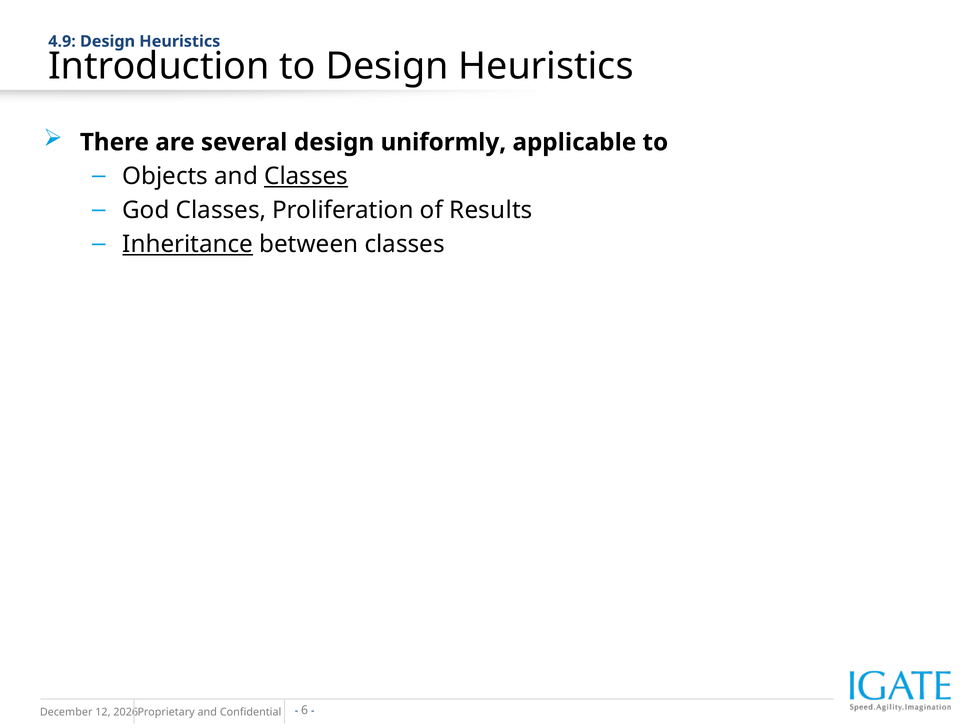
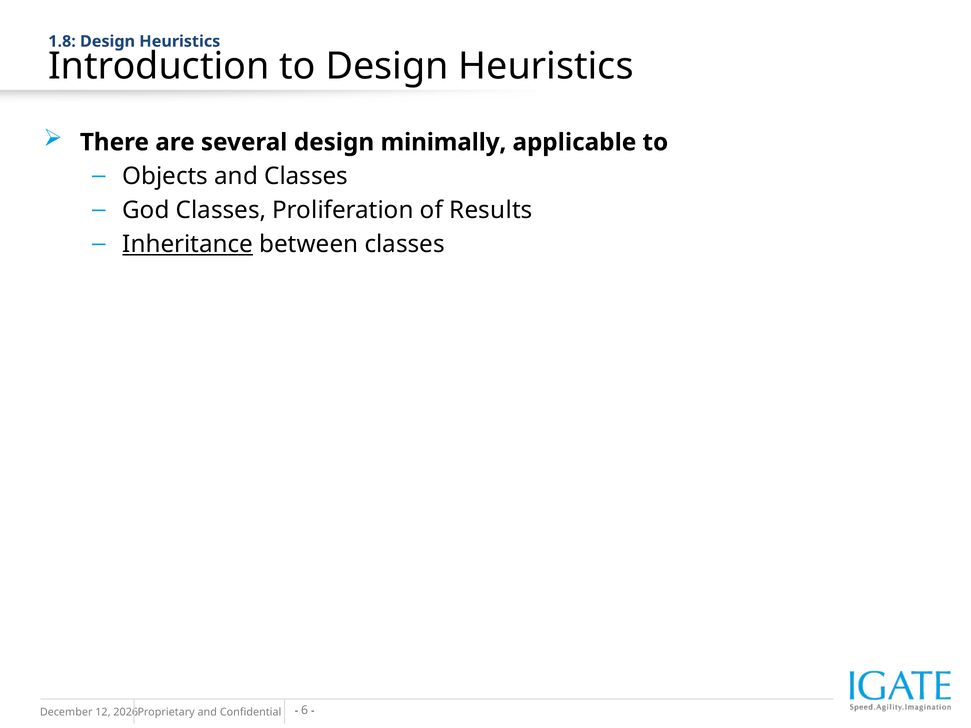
4.9: 4.9 -> 1.8 (62, 41)
uniformly: uniformly -> minimally (443, 142)
Classes underline: present -> none (306, 176)
